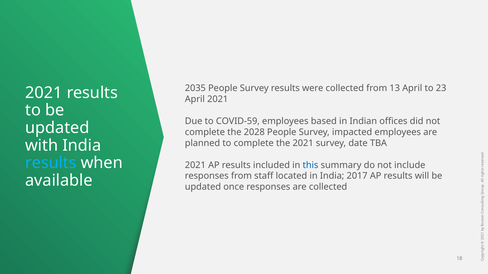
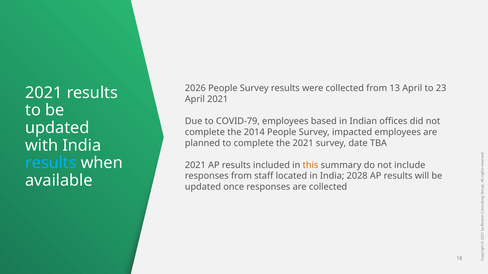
2035: 2035 -> 2026 (195, 88)
COVID-59: COVID-59 -> COVID-79 (238, 121)
2028: 2028 -> 2014 (254, 132)
this colour: blue -> orange (310, 165)
2017: 2017 -> 2028 (357, 176)
